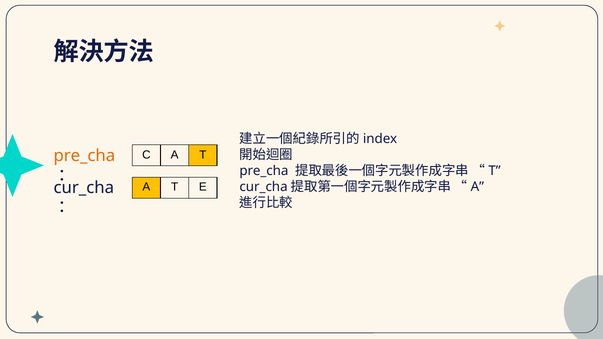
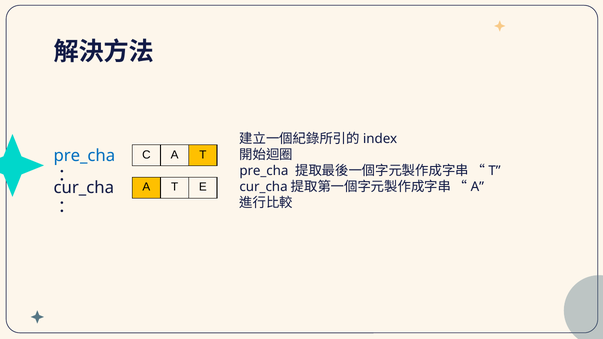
pre_cha colour: orange -> blue (84, 156)
